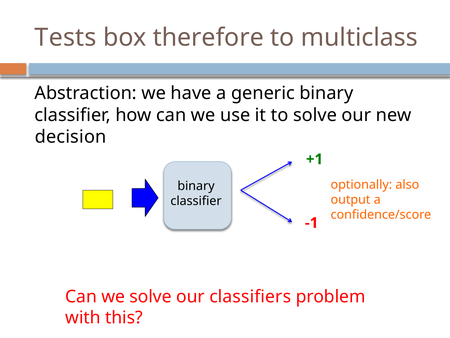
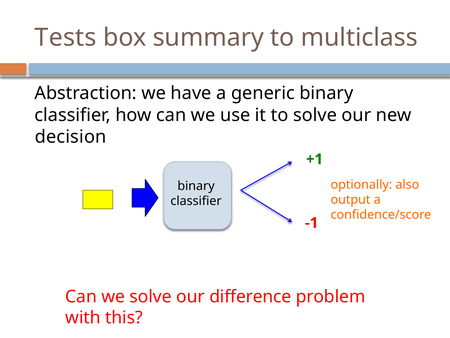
therefore: therefore -> summary (208, 37)
classifiers: classifiers -> difference (250, 296)
